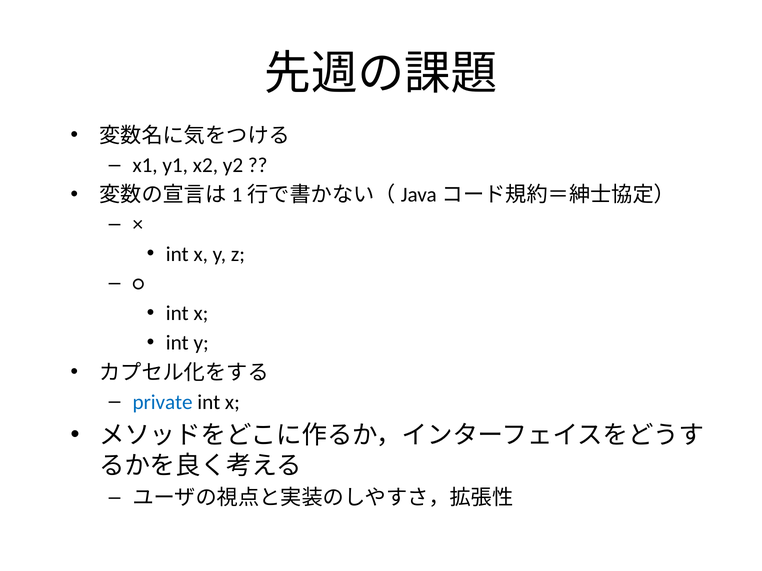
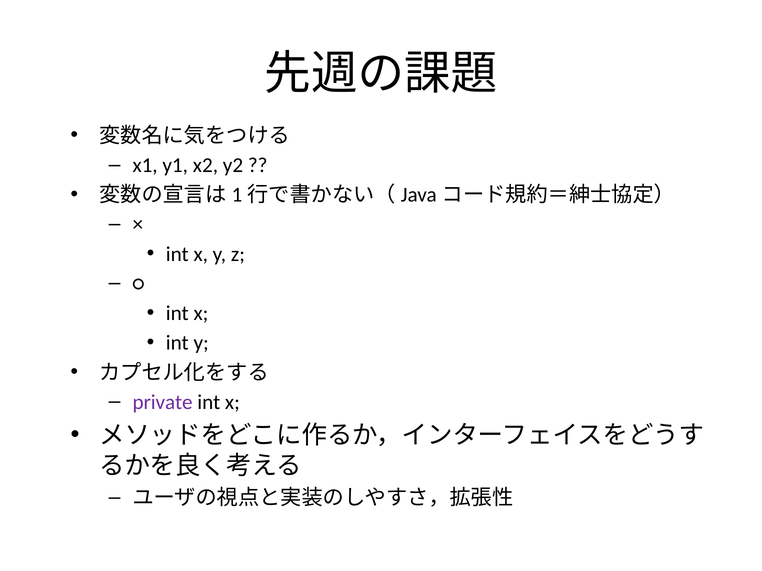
private colour: blue -> purple (163, 403)
